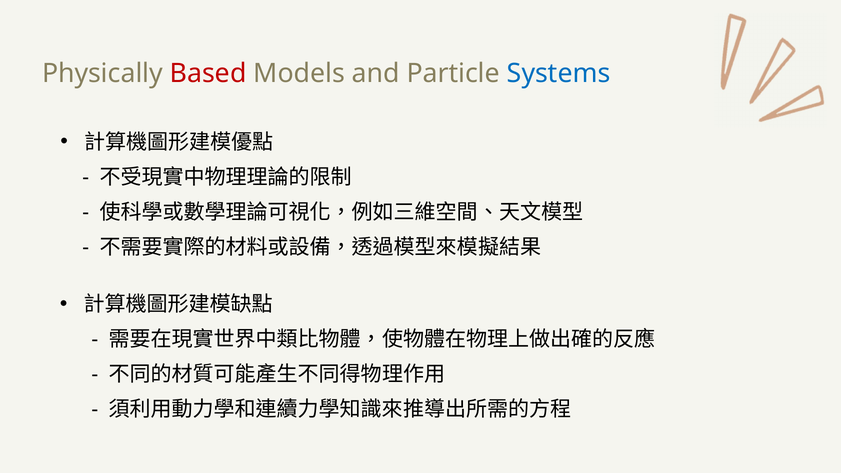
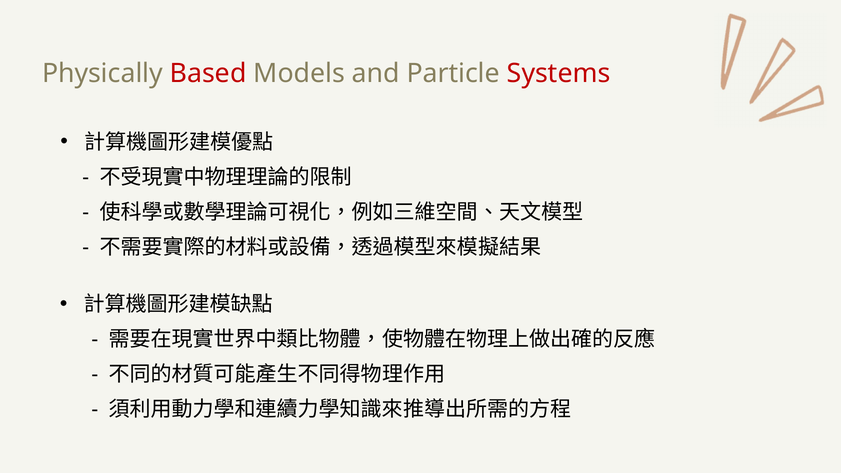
Systems colour: blue -> red (559, 73)
